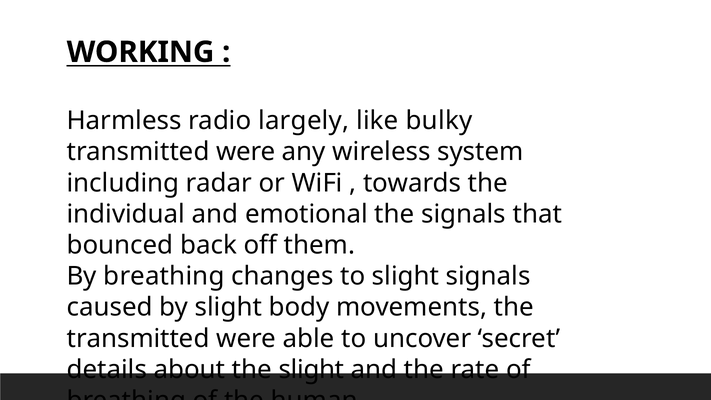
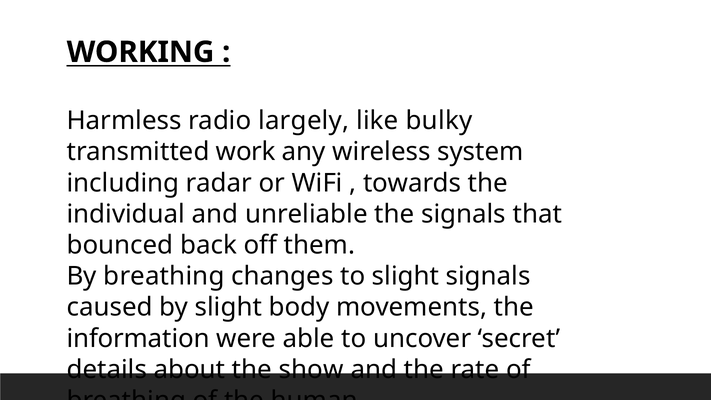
were: were -> work (246, 152)
emotional: emotional -> unreliable (306, 214)
transmitted: transmitted -> information (138, 338)
the slight: slight -> show (311, 370)
